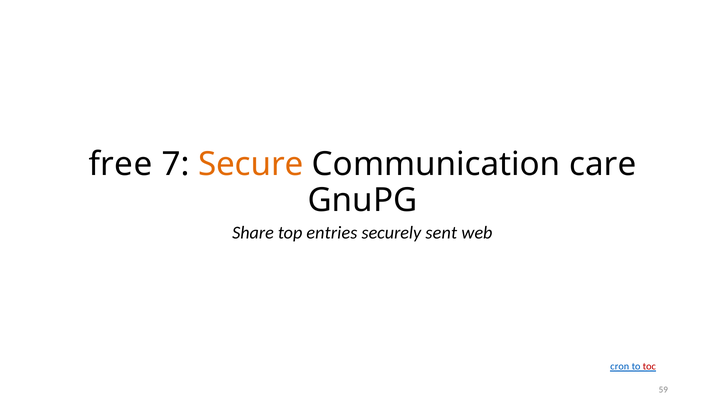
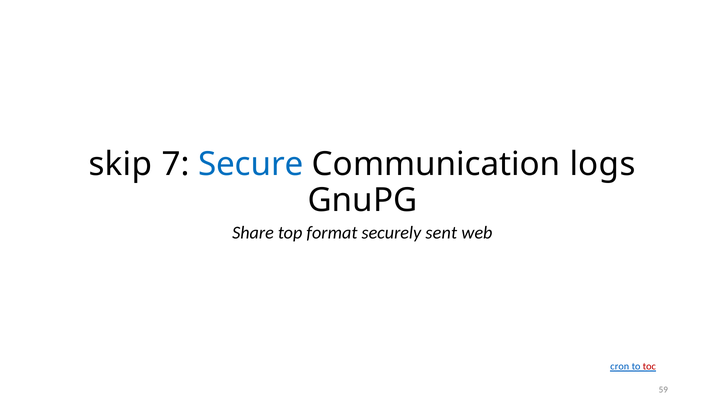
free: free -> skip (120, 164)
Secure colour: orange -> blue (251, 164)
care: care -> logs (603, 164)
entries: entries -> format (332, 233)
